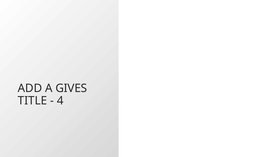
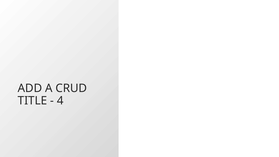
GIVES: GIVES -> CRUD (71, 88)
